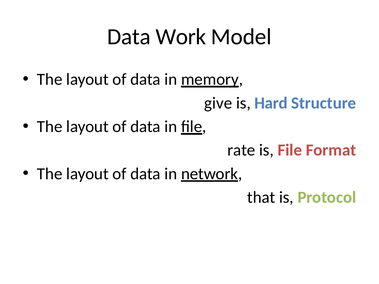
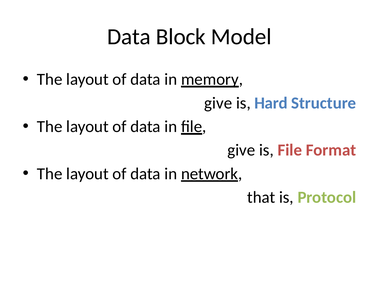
Work: Work -> Block (181, 37)
rate: rate -> give (241, 150)
